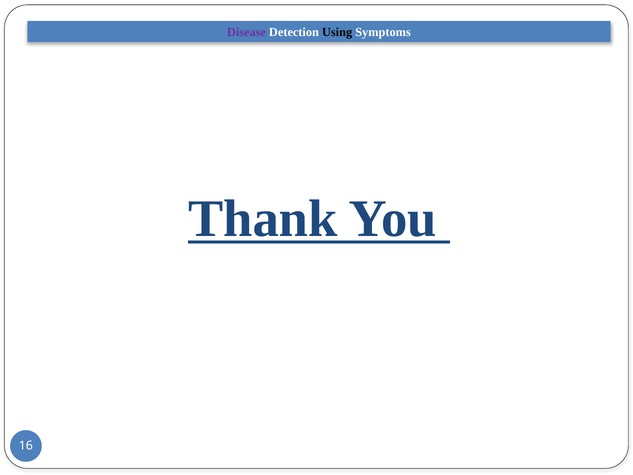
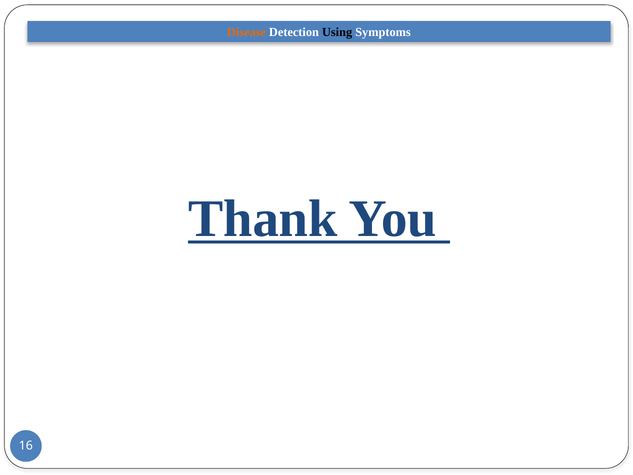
Disease colour: purple -> orange (246, 32)
